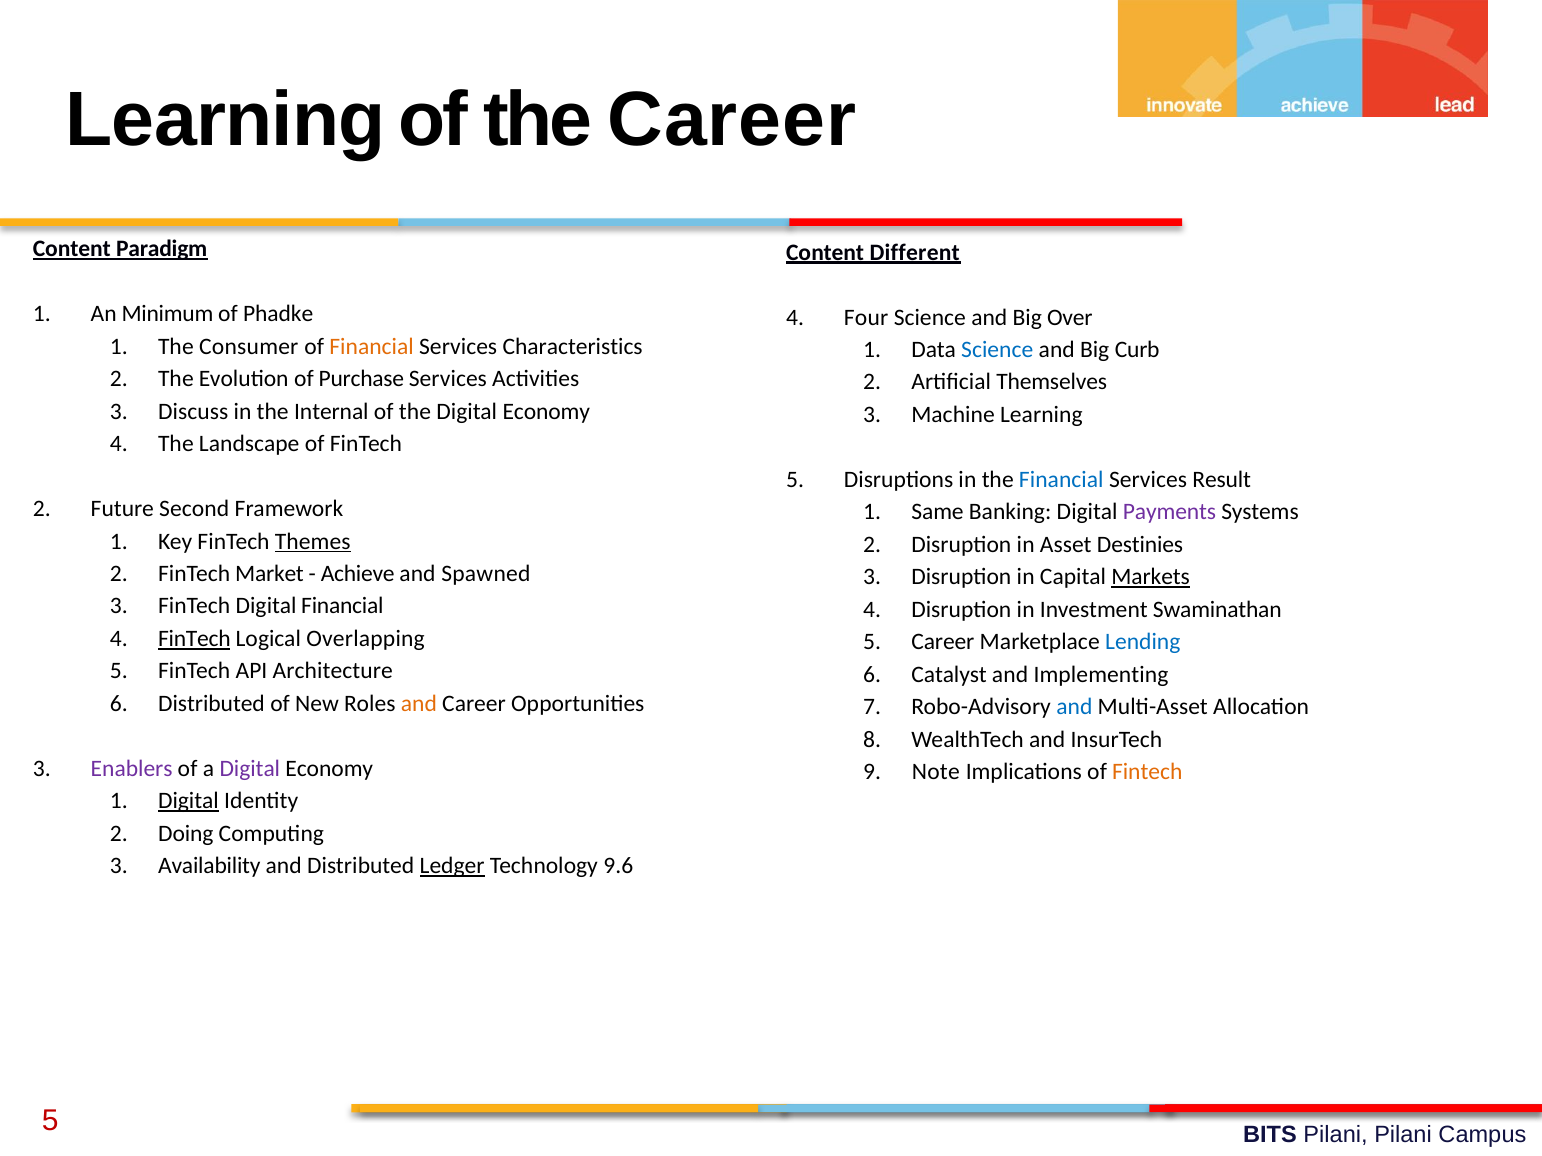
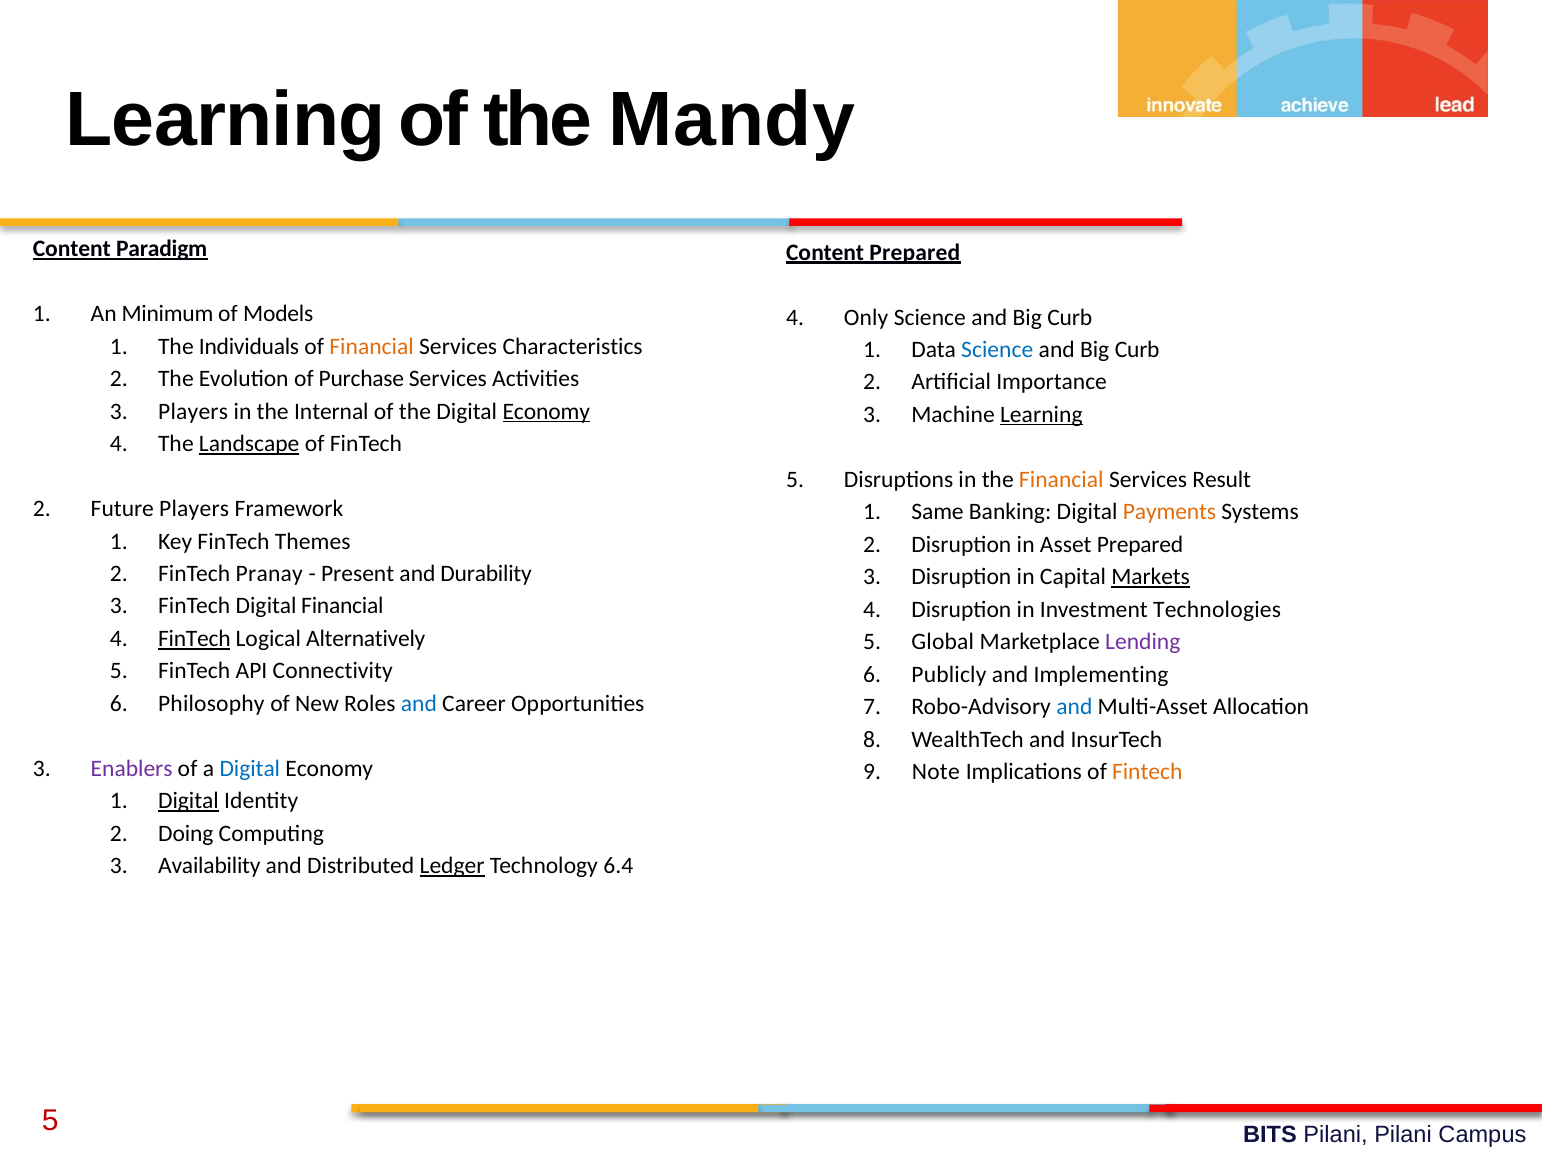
the Career: Career -> Mandy (732, 120)
Content Different: Different -> Prepared (915, 252)
Phadke: Phadke -> Models (278, 314)
Four: Four -> Only (866, 317)
Over: Over -> Curb (1070, 317)
Consumer: Consumer -> Individuals (249, 347)
Themselves: Themselves -> Importance (1052, 382)
Discuss: Discuss -> Players (193, 412)
Economy underline: none -> present (546, 412)
Learning underline: none -> present (1041, 415)
Landscape underline: none -> present (249, 444)
Financial colour: blue -> orange (1061, 480)
Future Second: Second -> Players (194, 509)
Payments colour: purple -> orange (1169, 512)
Themes underline: present -> none (313, 542)
Asset Destinies: Destinies -> Prepared (1140, 545)
Market: Market -> Pranay (269, 574)
Achieve: Achieve -> Present (358, 574)
Spawned: Spawned -> Durability (486, 574)
Swaminathan: Swaminathan -> Technologies (1217, 610)
Overlapping: Overlapping -> Alternatively (366, 639)
5 Career: Career -> Global (943, 642)
Lending colour: blue -> purple (1143, 642)
Architecture: Architecture -> Connectivity (333, 671)
Catalyst: Catalyst -> Publicly (949, 675)
Distributed: Distributed -> Philosophy (211, 704)
and colour: orange -> blue (419, 704)
Digital colour: purple -> blue (250, 769)
9.6: 9.6 -> 6.4 (618, 866)
